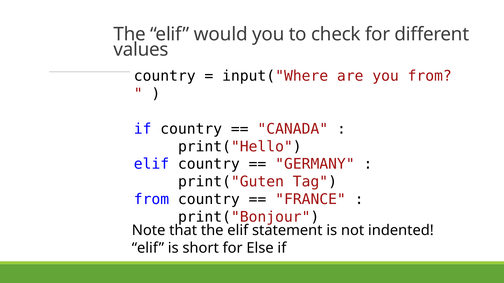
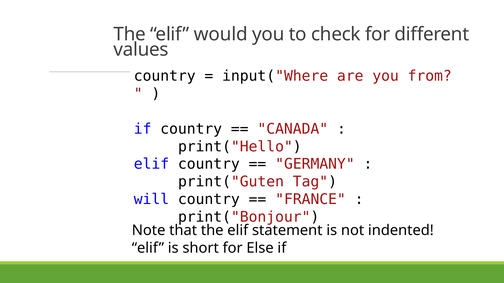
from: from -> will (151, 200)
